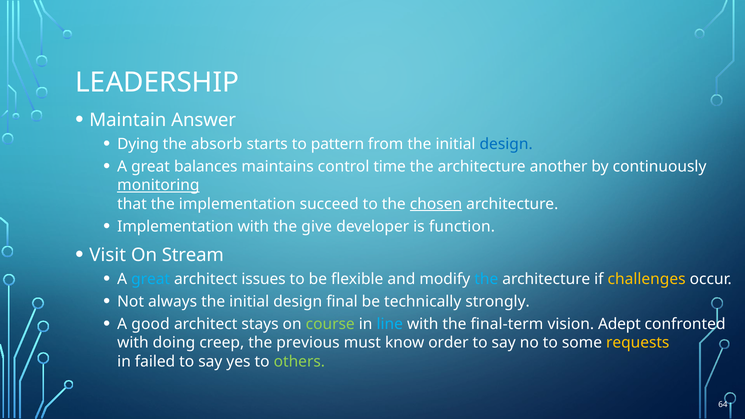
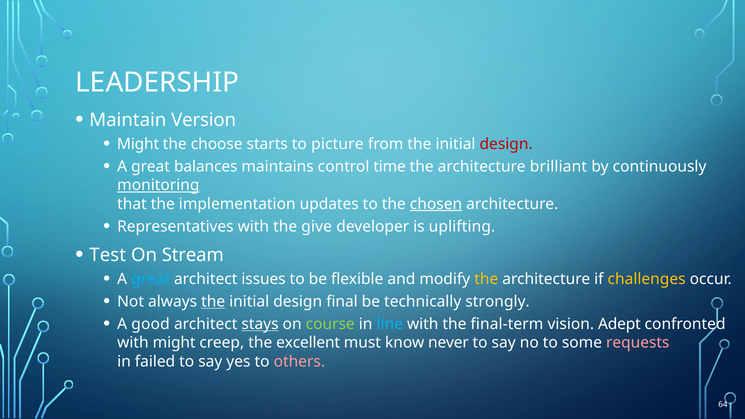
Answer: Answer -> Version (204, 120)
Dying: Dying -> Might (138, 144)
absorb: absorb -> choose (217, 144)
pattern: pattern -> picture (337, 144)
design colour: blue -> red (506, 144)
another: another -> brilliant (558, 167)
succeed: succeed -> updates (329, 204)
Implementation: Implementation -> Representatives (175, 226)
function: function -> uplifting (462, 226)
Visit: Visit -> Test (108, 255)
the colour: light blue -> yellow (486, 279)
the underline: none -> present (213, 302)
stays underline: none -> present (260, 324)
with doing: doing -> might (174, 343)
previous: previous -> excellent (308, 343)
order: order -> never (448, 343)
requests colour: yellow -> pink (638, 343)
others colour: light green -> pink (299, 361)
